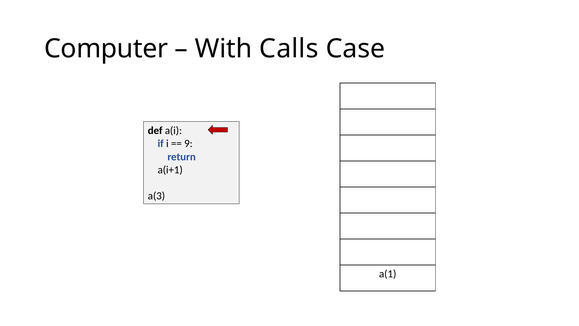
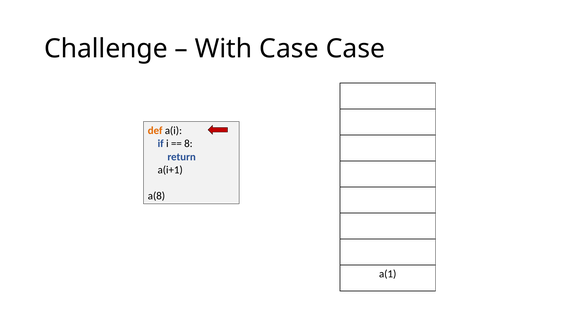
Computer: Computer -> Challenge (106, 49)
With Calls: Calls -> Case (289, 49)
def colour: black -> orange (155, 131)
9: 9 -> 8 (188, 144)
a(3: a(3 -> a(8 (156, 196)
